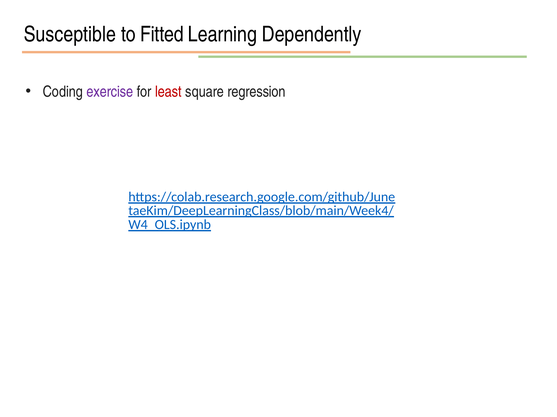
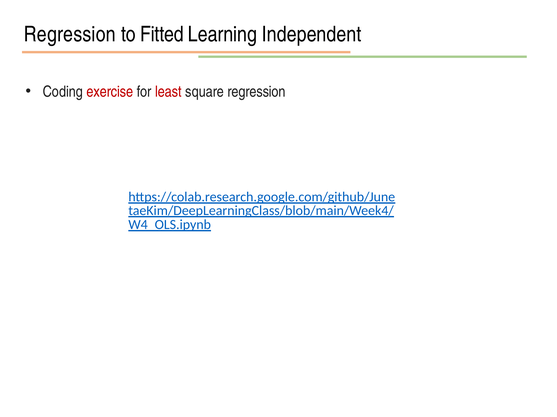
Susceptible: Susceptible -> Regression (70, 35)
Dependently: Dependently -> Independent (312, 35)
exercise colour: purple -> red (110, 92)
